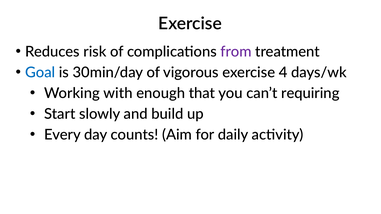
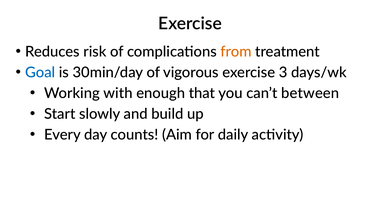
from colour: purple -> orange (236, 52)
4: 4 -> 3 (283, 73)
requiring: requiring -> between (310, 93)
